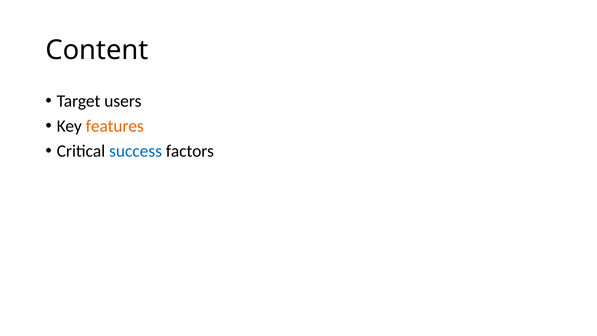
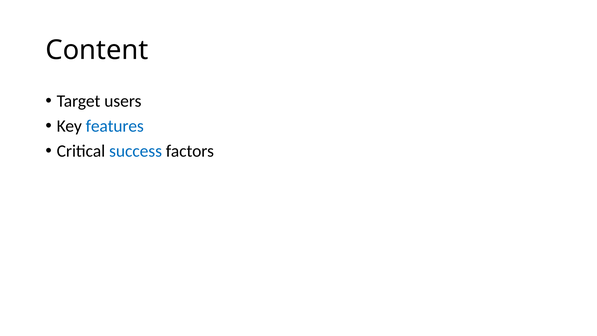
features colour: orange -> blue (115, 126)
